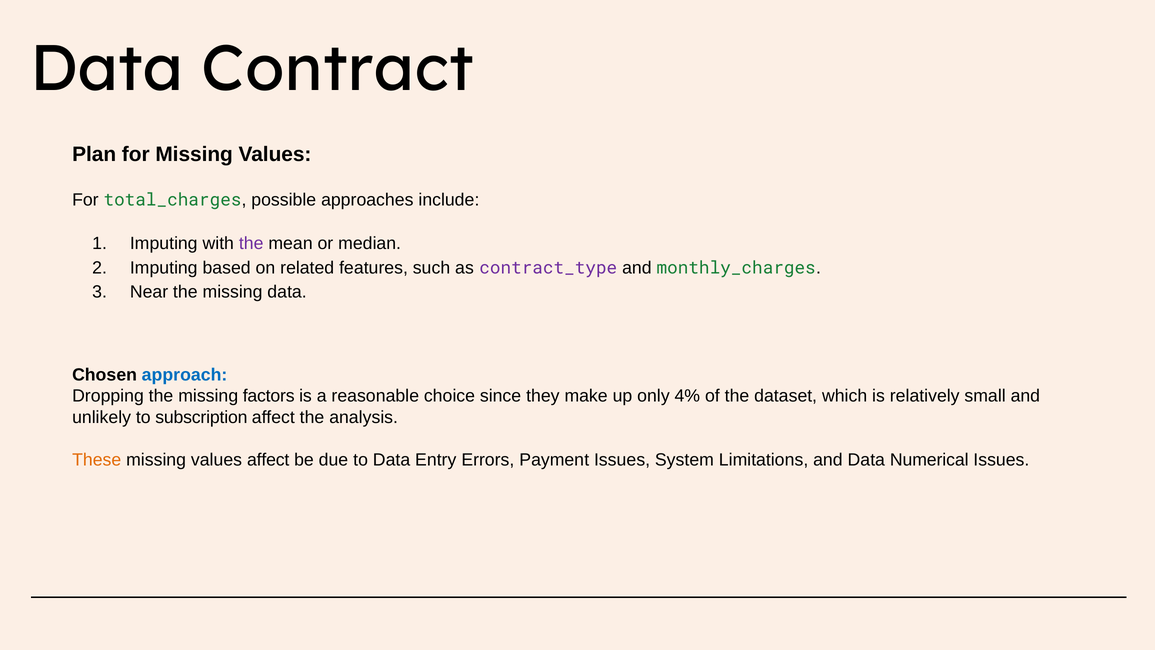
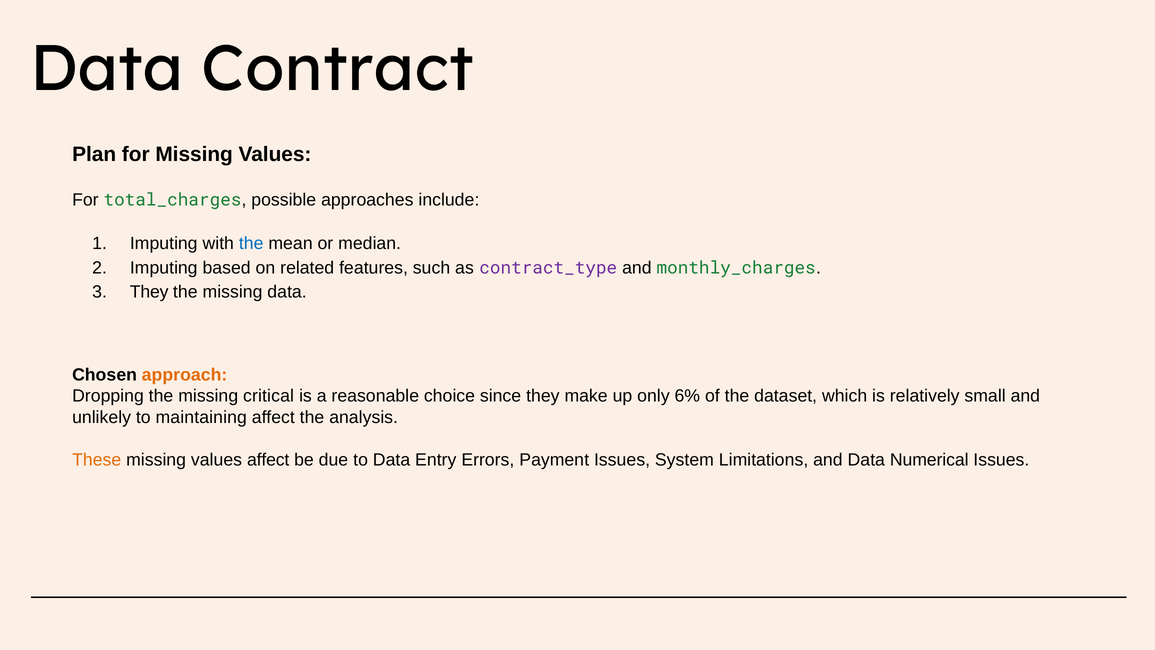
the colour: purple -> blue (251, 243)
Near: Near -> They (149, 292)
approach colour: blue -> orange (185, 375)
factors: factors -> critical (269, 396)
4%: 4% -> 6% (687, 396)
subscription: subscription -> maintaining (201, 417)
